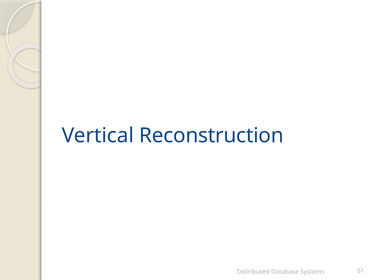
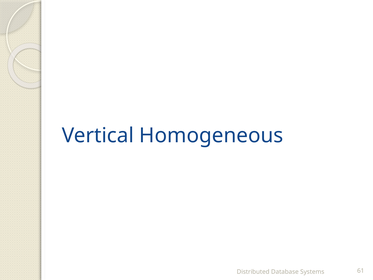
Reconstruction: Reconstruction -> Homogeneous (211, 135)
